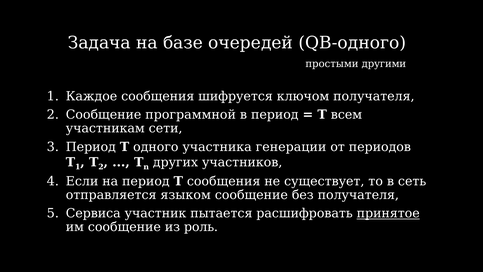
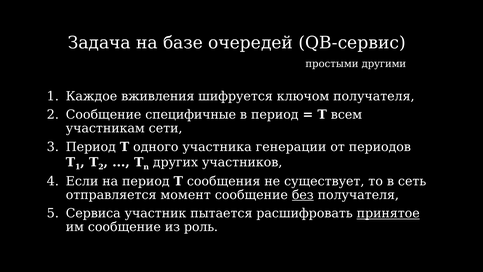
QB-одного: QB-одного -> QB-сервис (352, 43)
Каждое сообщения: сообщения -> вживления (158, 96)
программной: программной -> специфичные (191, 115)
языком: языком -> момент (186, 195)
без underline: none -> present (303, 195)
